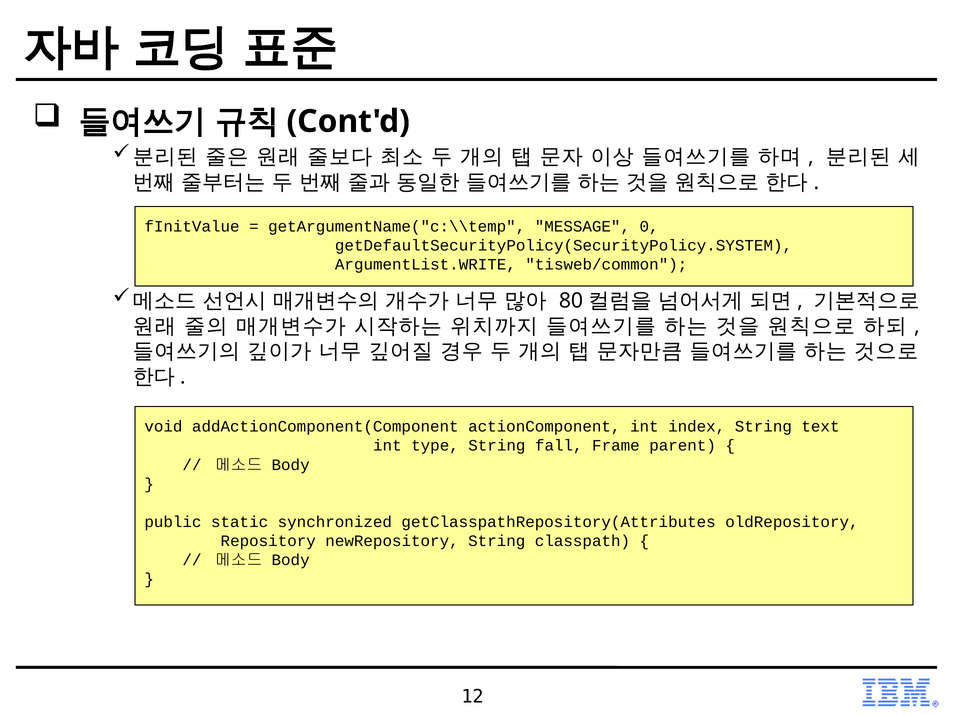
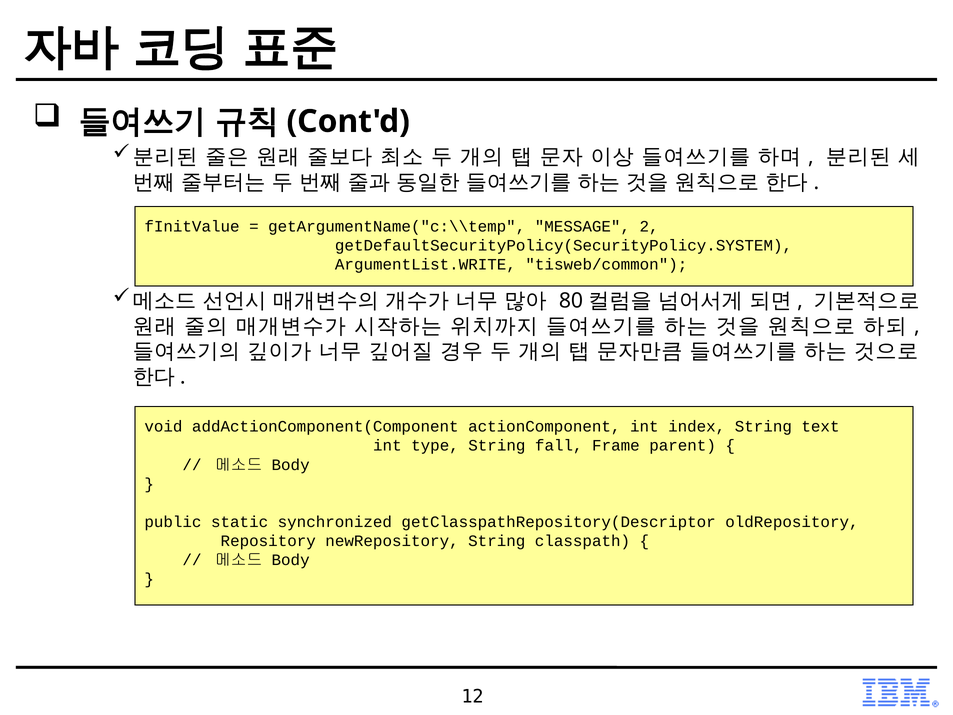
0: 0 -> 2 (649, 226)
getClasspathRepository(Attributes: getClasspathRepository(Attributes -> getClasspathRepository(Descriptor (559, 522)
